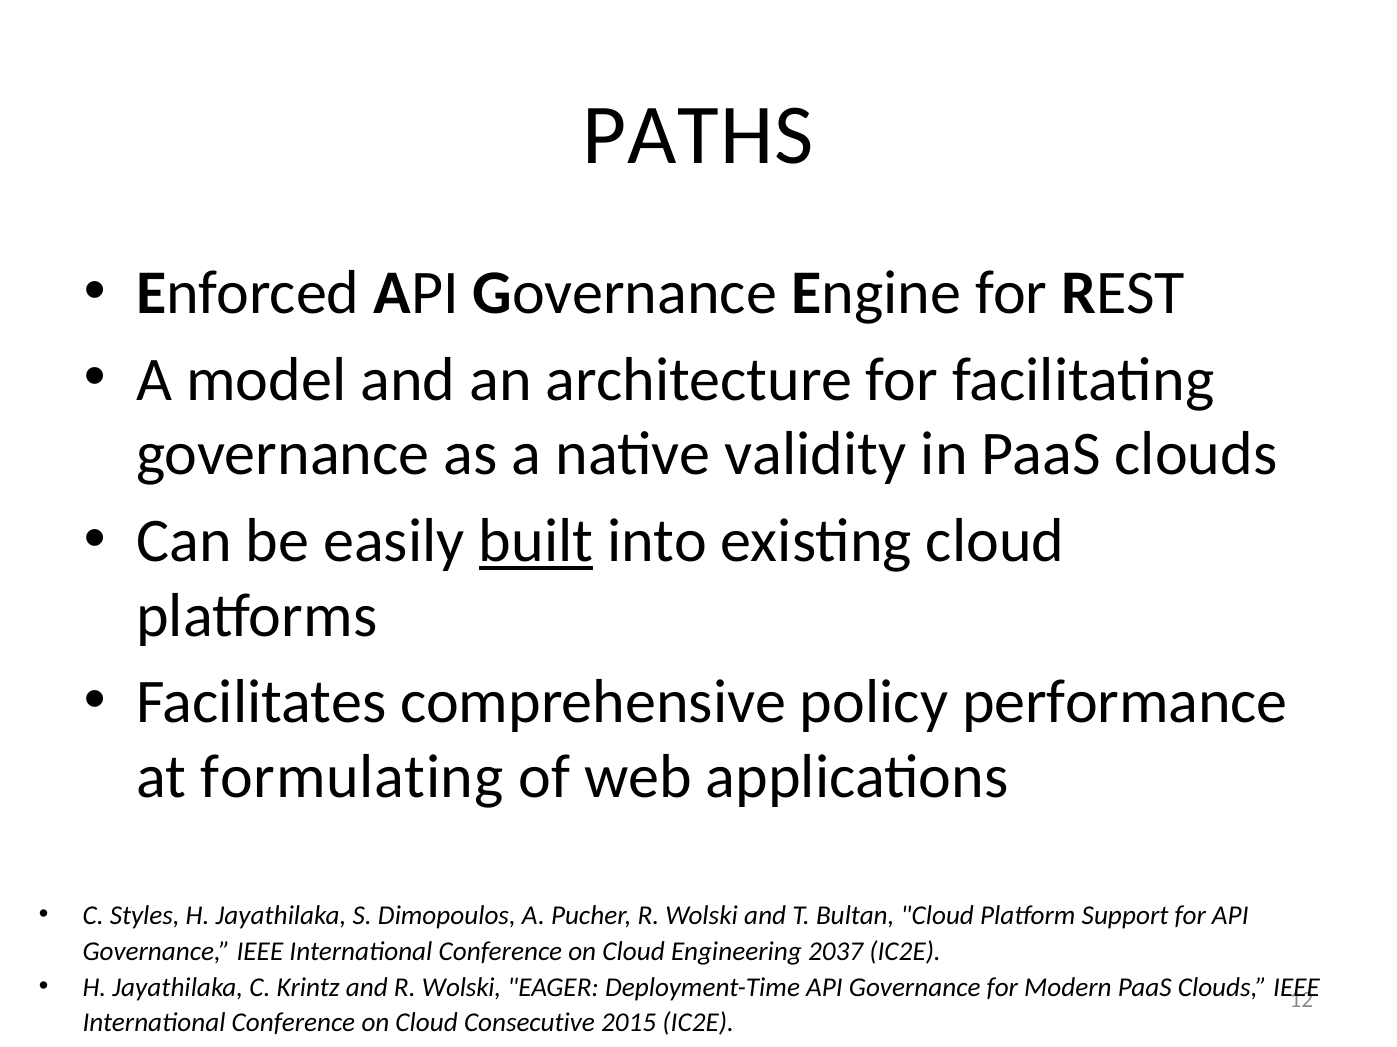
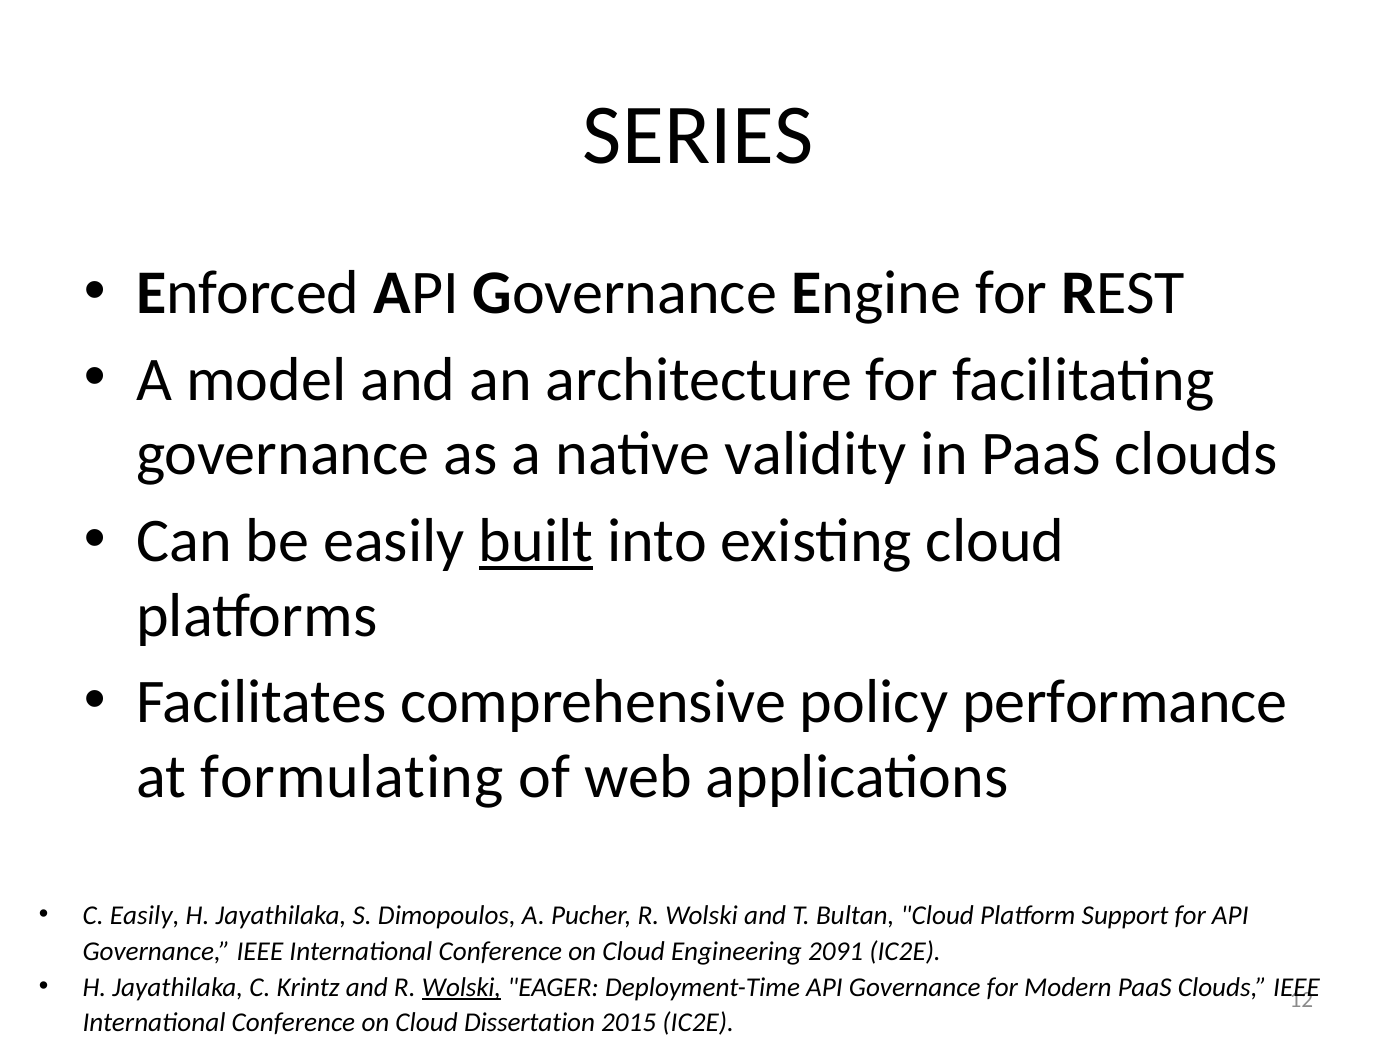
PATHS: PATHS -> SERIES (698, 135)
C Styles: Styles -> Easily (145, 916)
2037: 2037 -> 2091 (836, 952)
Wolski underline: none -> present (462, 988)
Consecutive: Consecutive -> Dissertation (530, 1024)
